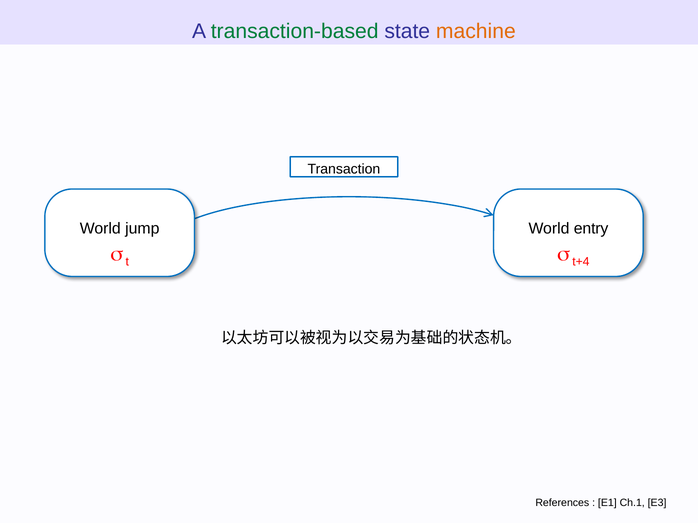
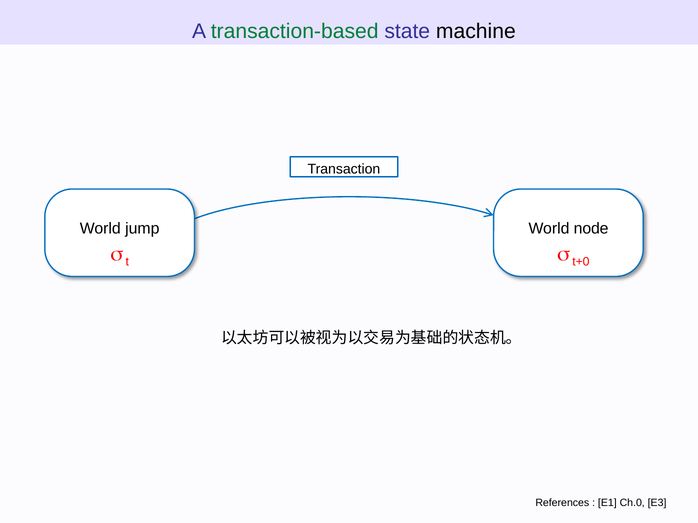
machine colour: orange -> black (476, 31)
entry: entry -> node (591, 229)
t+4: t+4 -> t+0 (581, 262)
Ch.1: Ch.1 -> Ch.0 (632, 503)
